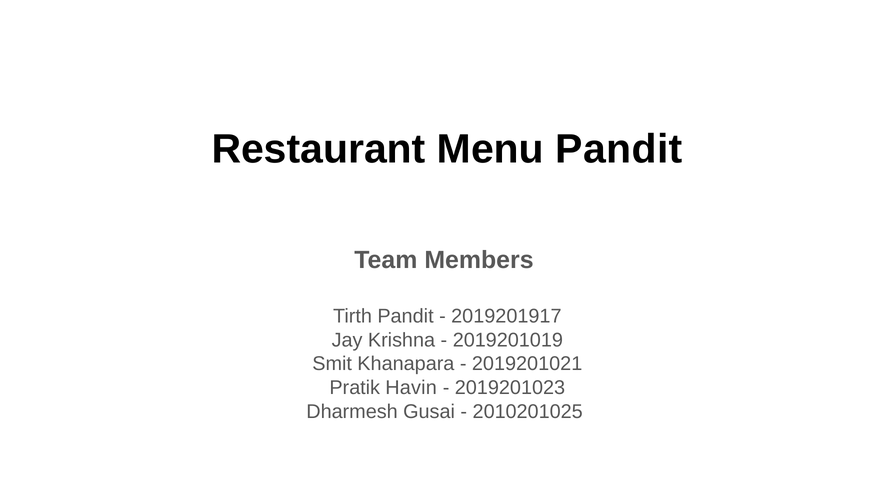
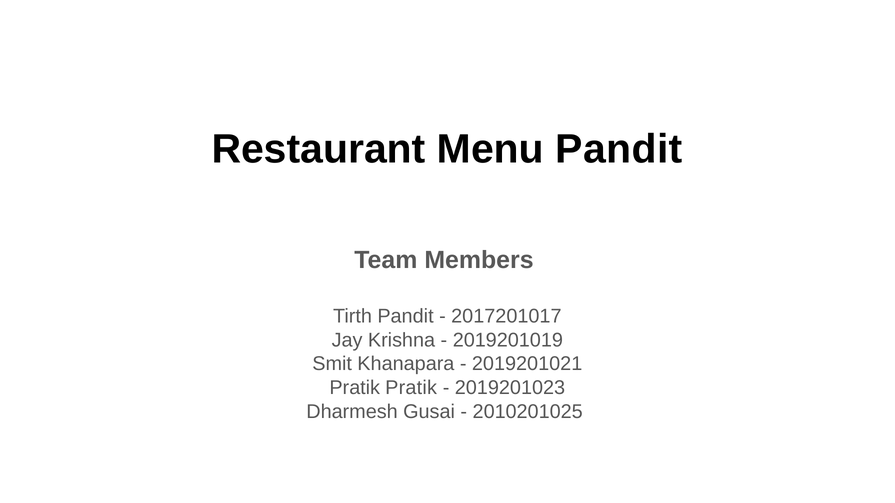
2019201917: 2019201917 -> 2017201017 (506, 316)
Pratik Havin: Havin -> Pratik (411, 388)
